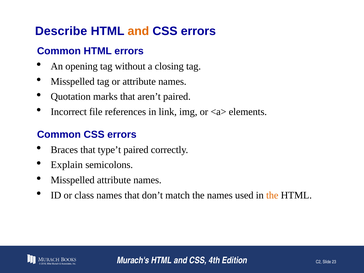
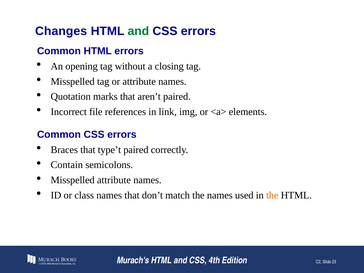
Describe: Describe -> Changes (61, 31)
and colour: orange -> green (138, 31)
Explain: Explain -> Contain (67, 165)
